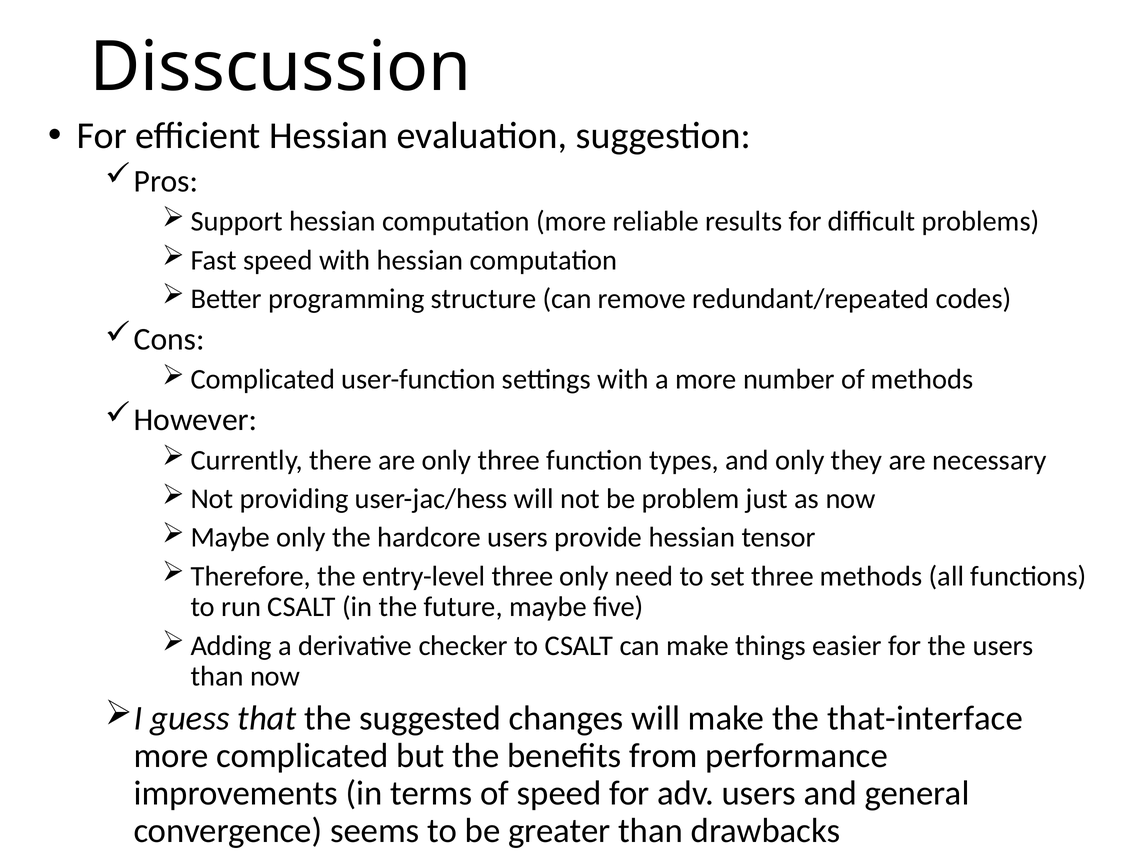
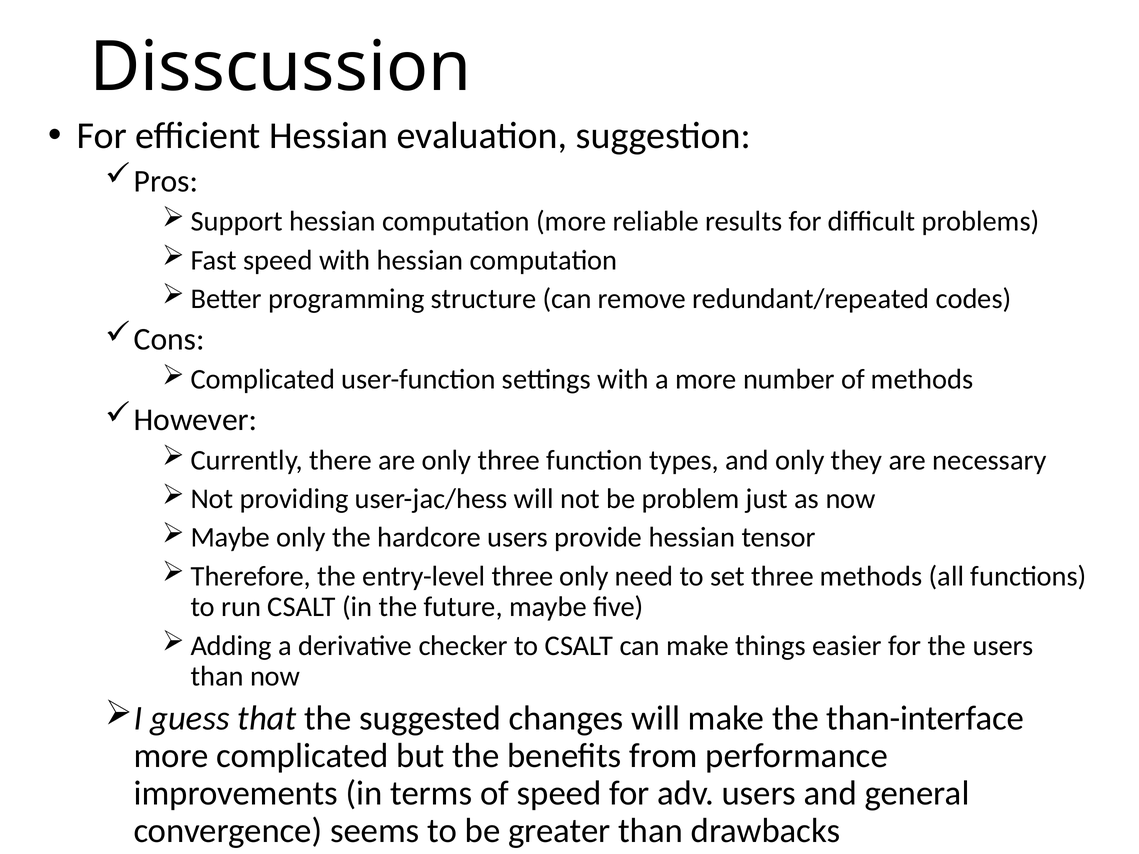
that-interface: that-interface -> than-interface (925, 719)
